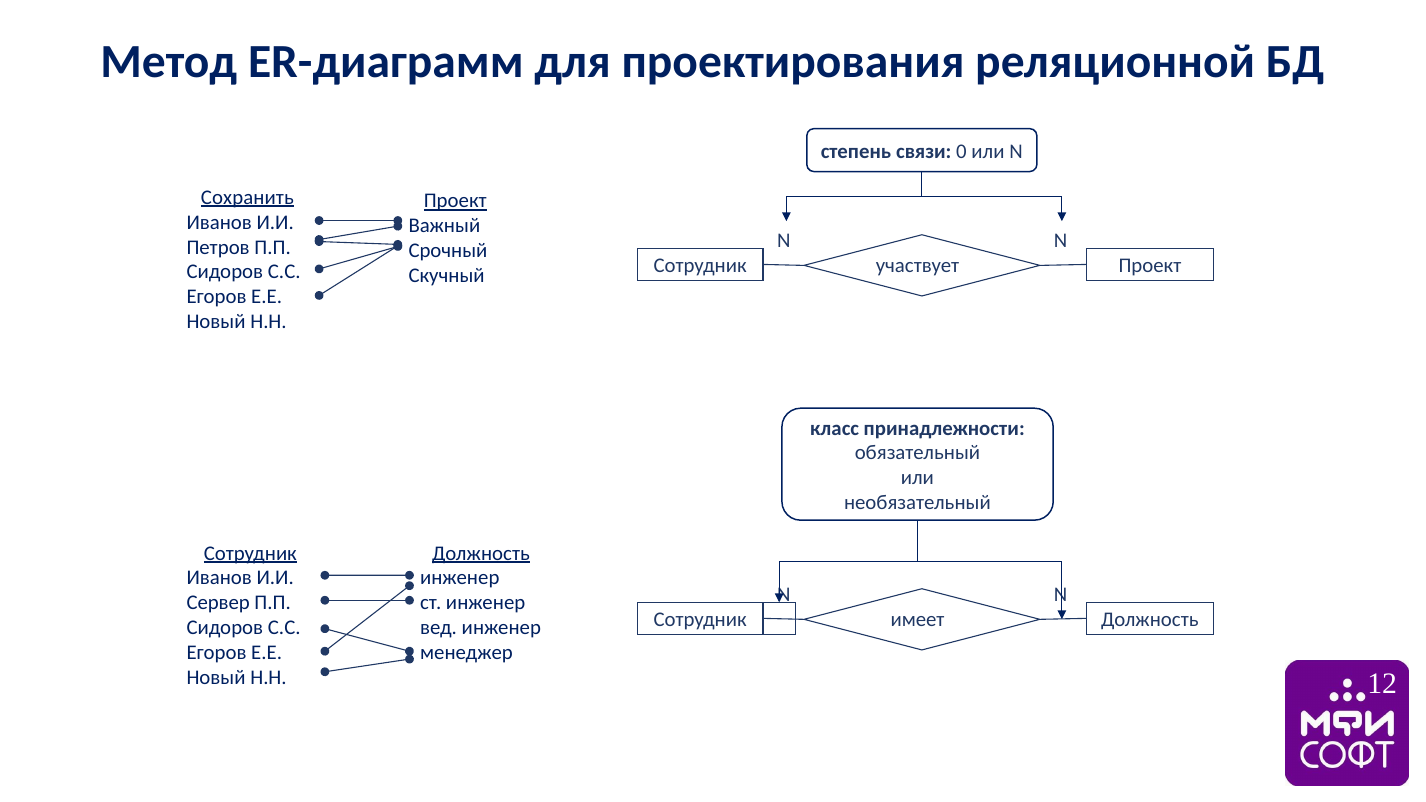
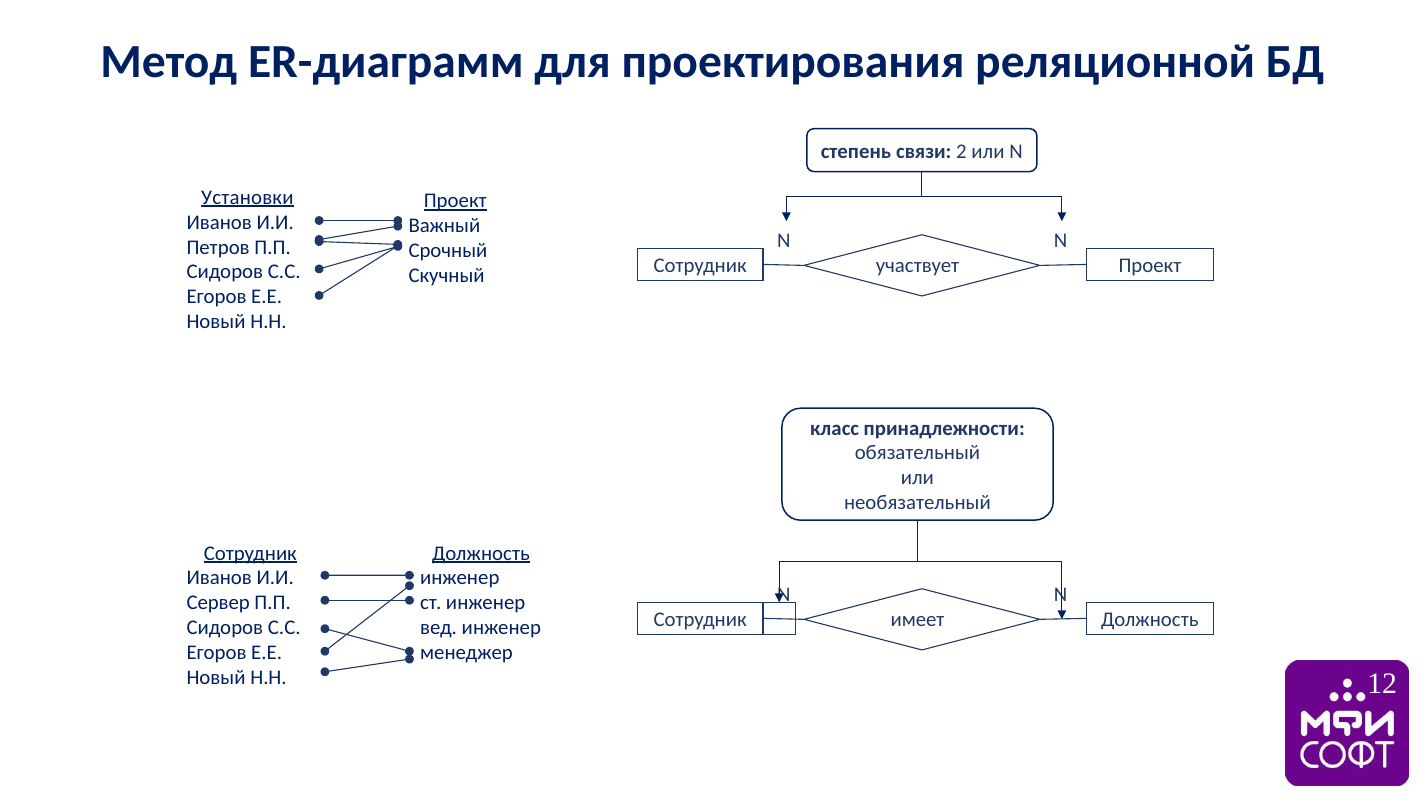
0: 0 -> 2 (961, 152)
Сохранить: Сохранить -> Установки (247, 197)
